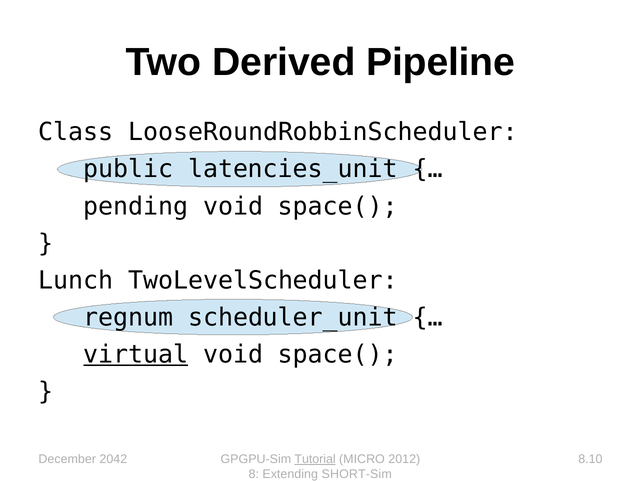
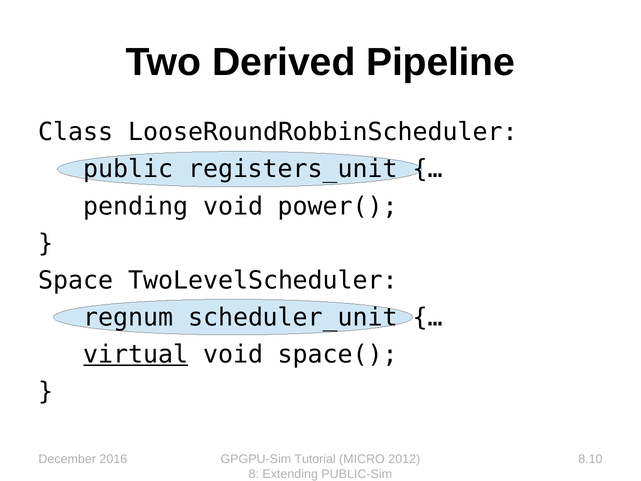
latencies_unit: latencies_unit -> registers_unit (293, 169)
space(: space( -> power( (338, 206)
Lunch: Lunch -> Space (76, 280)
2042: 2042 -> 2016 (113, 459)
Tutorial underline: present -> none (315, 459)
SHORT-Sim: SHORT-Sim -> PUBLIC-Sim (357, 474)
